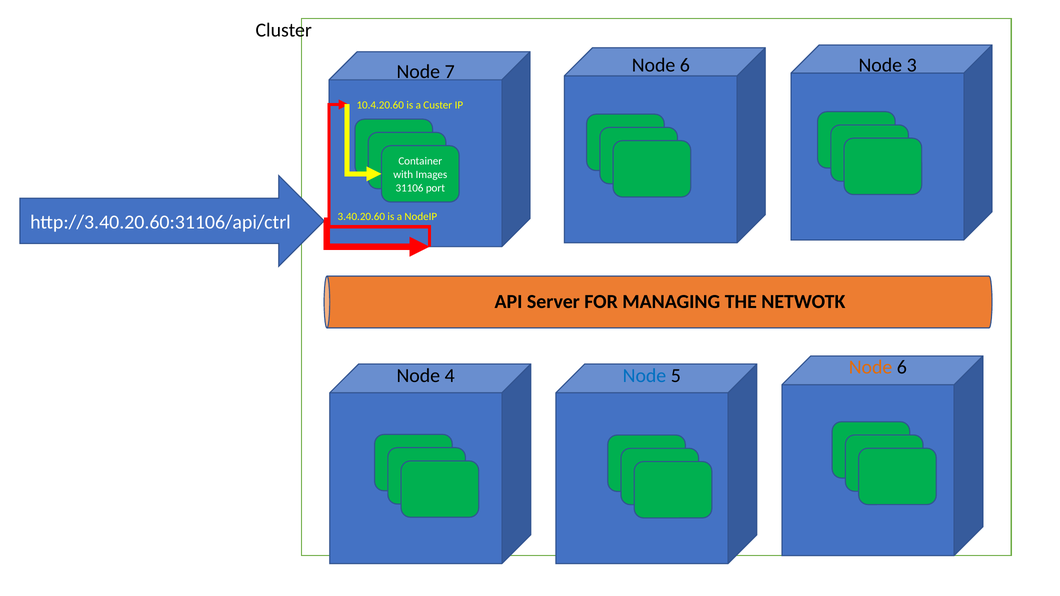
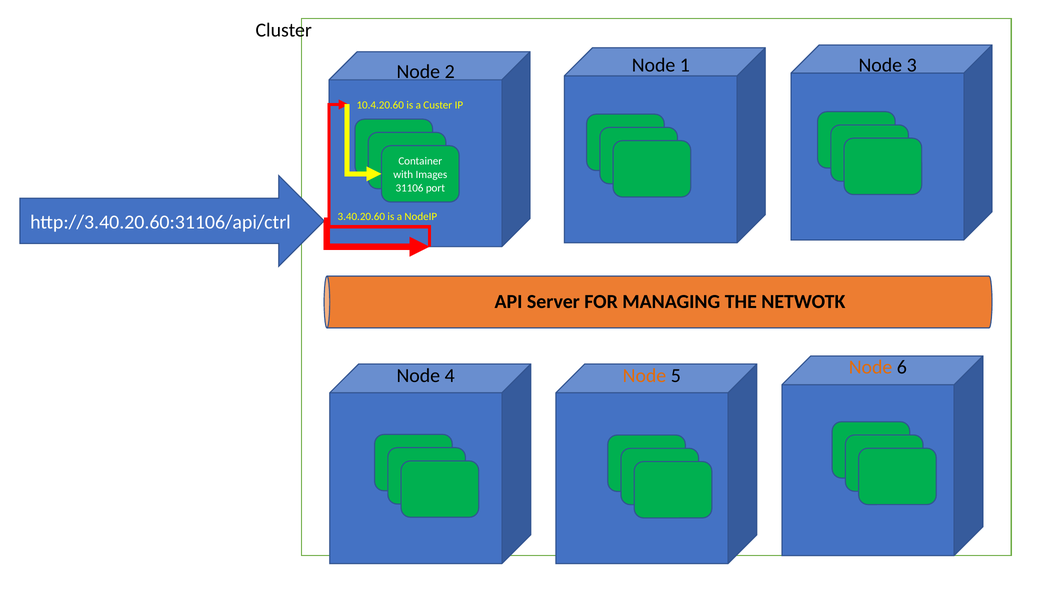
7: 7 -> 2 (450, 72)
6: 6 -> 1 (685, 65)
Node colour: blue -> orange (644, 376)
